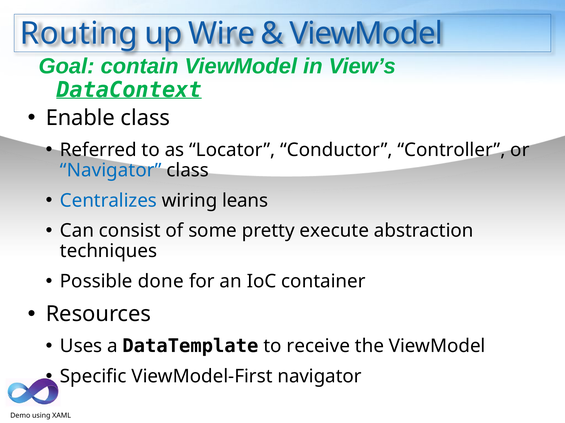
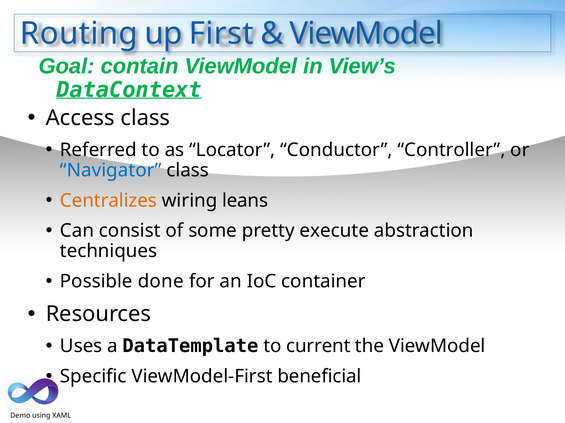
Wire: Wire -> First (221, 34)
Enable: Enable -> Access (80, 118)
Centralizes colour: blue -> orange (108, 201)
receive: receive -> current (318, 347)
ViewModel-First navigator: navigator -> beneficial (319, 377)
